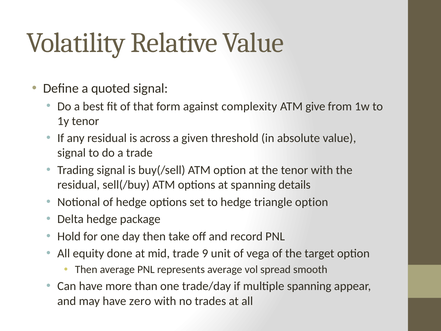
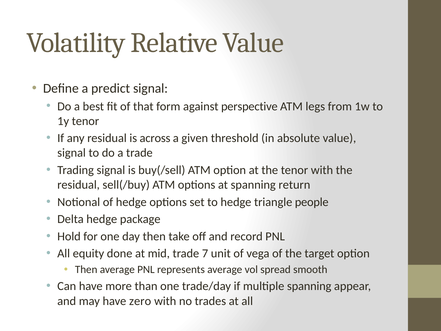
quoted: quoted -> predict (111, 88)
complexity: complexity -> perspective (249, 106)
give: give -> legs (315, 106)
details: details -> return (294, 185)
triangle option: option -> people (312, 202)
9: 9 -> 7 (205, 253)
